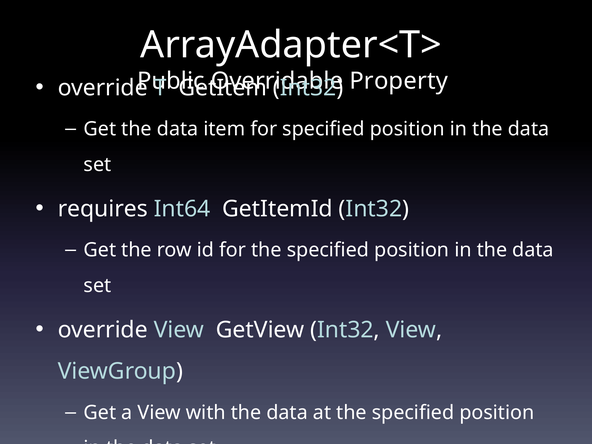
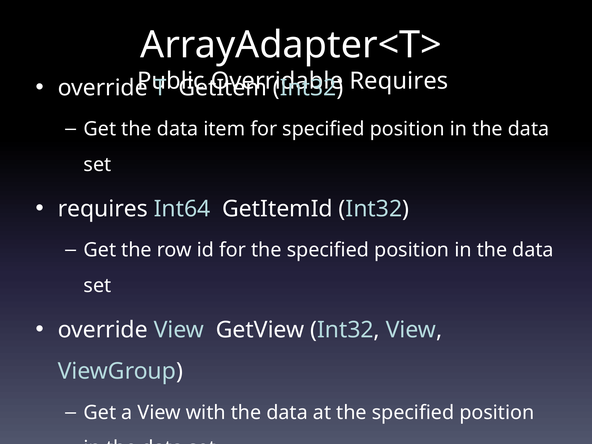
Property: Property -> Requires (399, 81)
